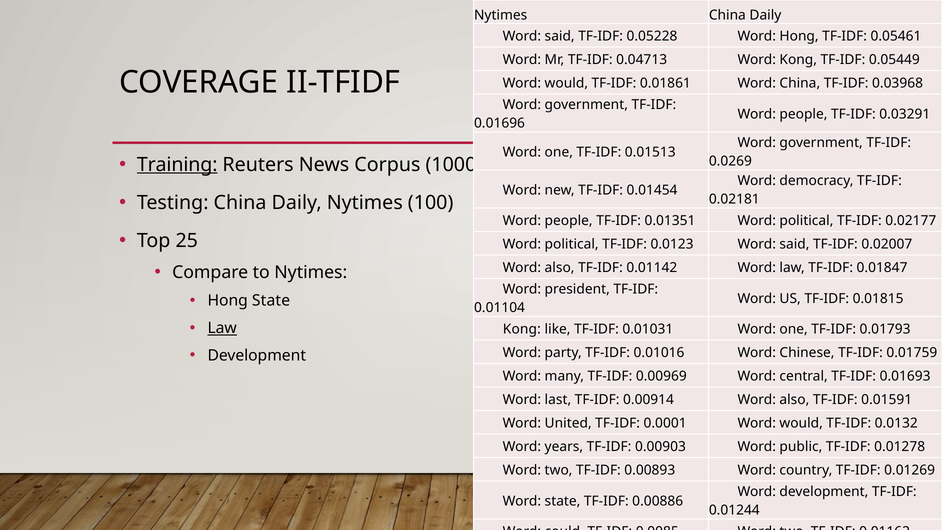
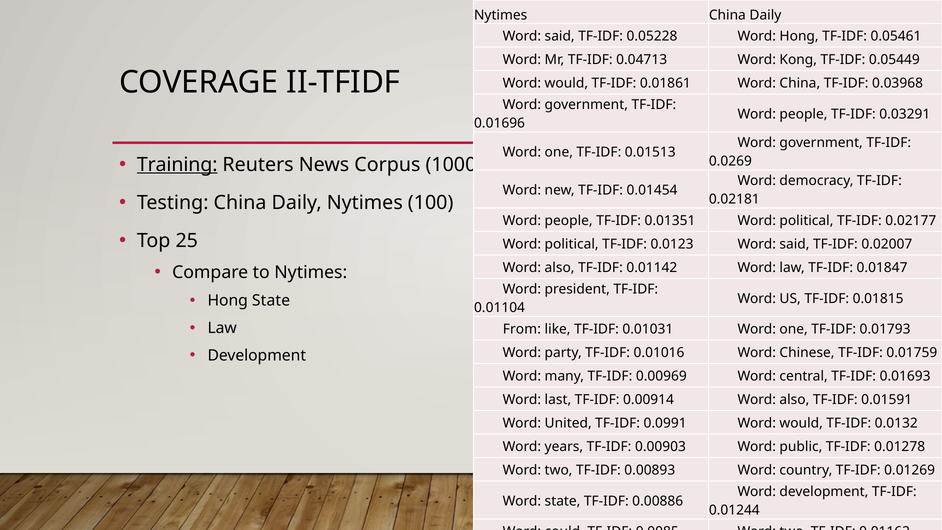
Law underline: present -> none (222, 328)
Kong: Kong -> From (522, 329)
0.0001: 0.0001 -> 0.0991 (665, 423)
